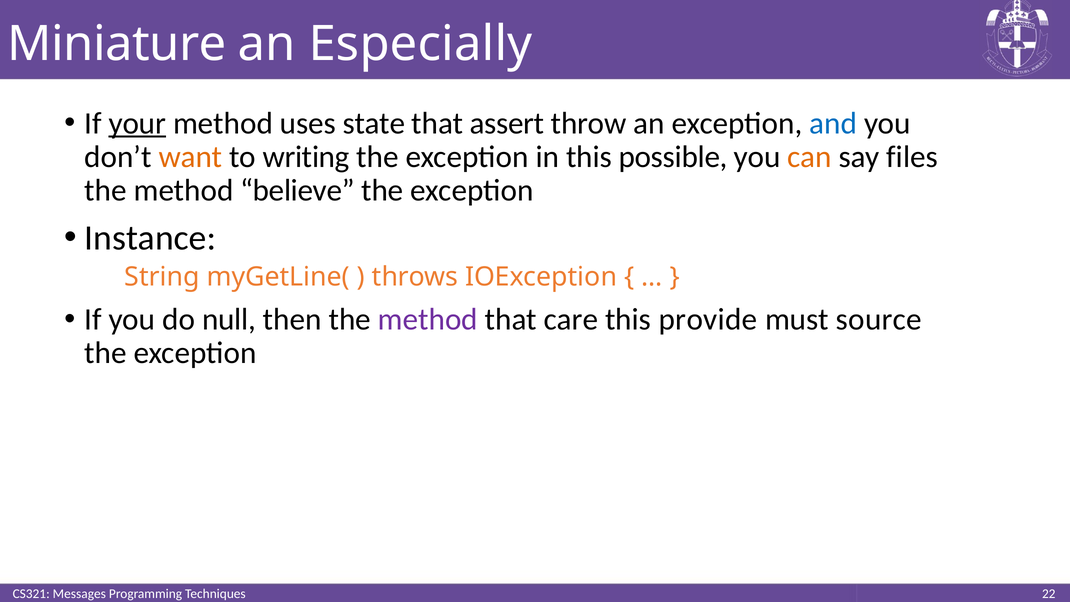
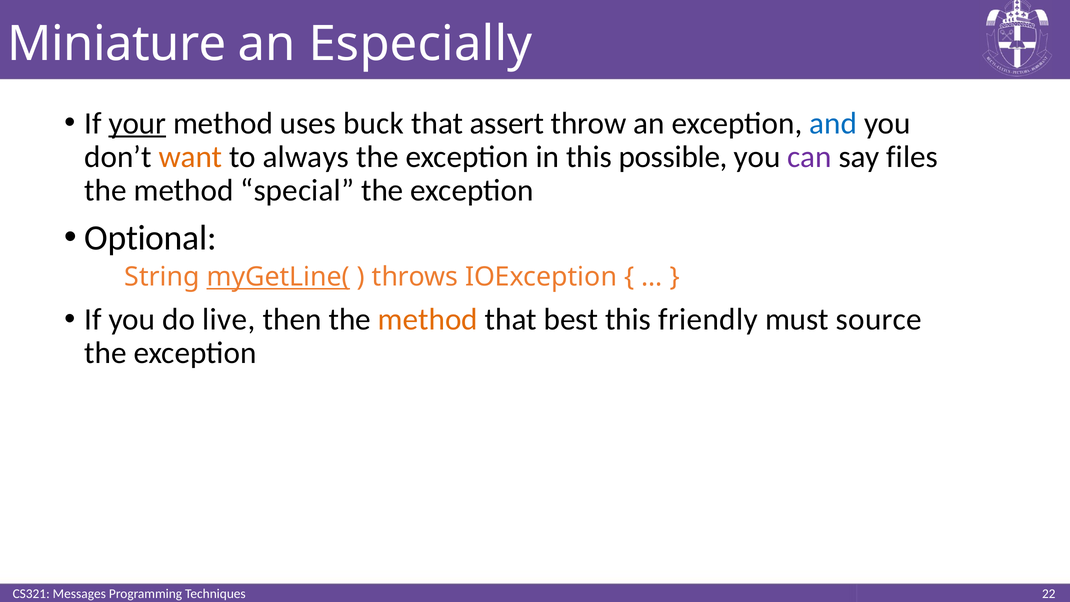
state: state -> buck (374, 123)
writing: writing -> always (306, 157)
can colour: orange -> purple (810, 157)
believe: believe -> special (297, 190)
Instance: Instance -> Optional (150, 238)
myGetLine( underline: none -> present (278, 277)
null: null -> live (229, 319)
method colour: purple -> orange (428, 319)
care: care -> best (571, 319)
provide: provide -> friendly (708, 319)
